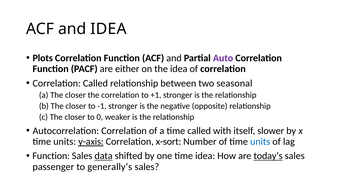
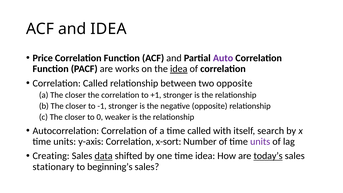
Plots: Plots -> Price (43, 58)
either: either -> works (127, 69)
idea underline: none -> present (179, 69)
two seasonal: seasonal -> opposite (234, 83)
slower: slower -> search (271, 131)
y-axis underline: present -> none (91, 141)
units colour: blue -> purple (260, 141)
Function: Function -> Creating (51, 156)
passenger: passenger -> stationary (53, 167)
generally’s: generally’s -> beginning’s (110, 167)
